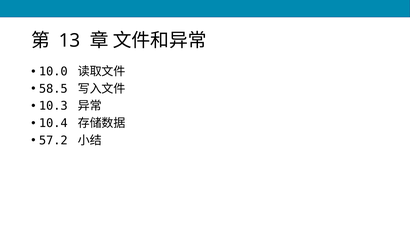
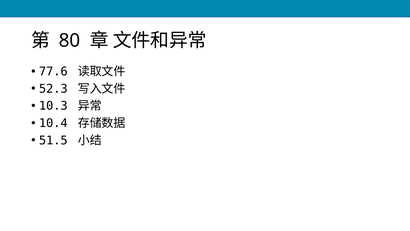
13: 13 -> 80 (70, 41)
10.0: 10.0 -> 77.6 (53, 71)
58.5: 58.5 -> 52.3 (53, 89)
57.2: 57.2 -> 51.5 (53, 140)
